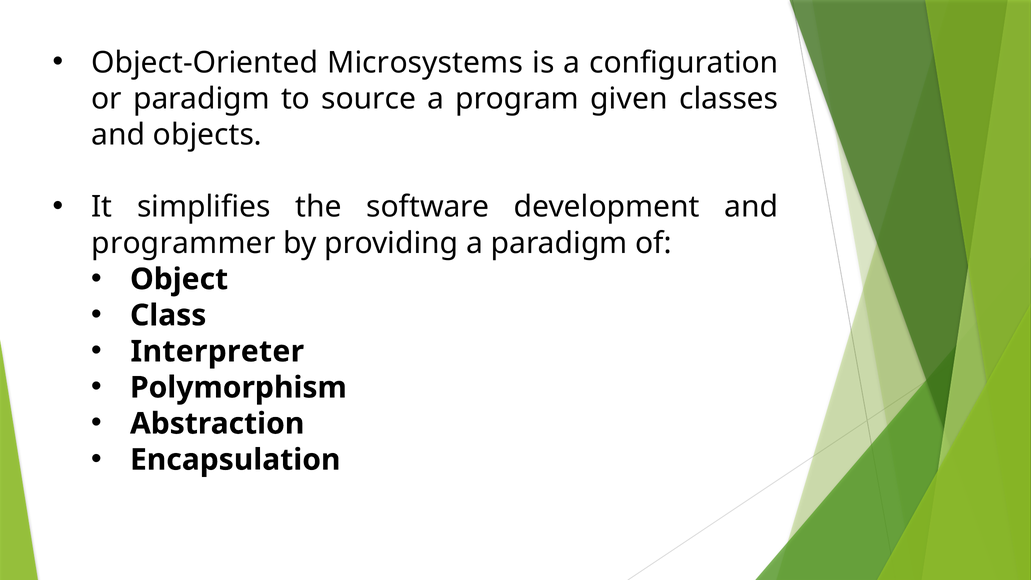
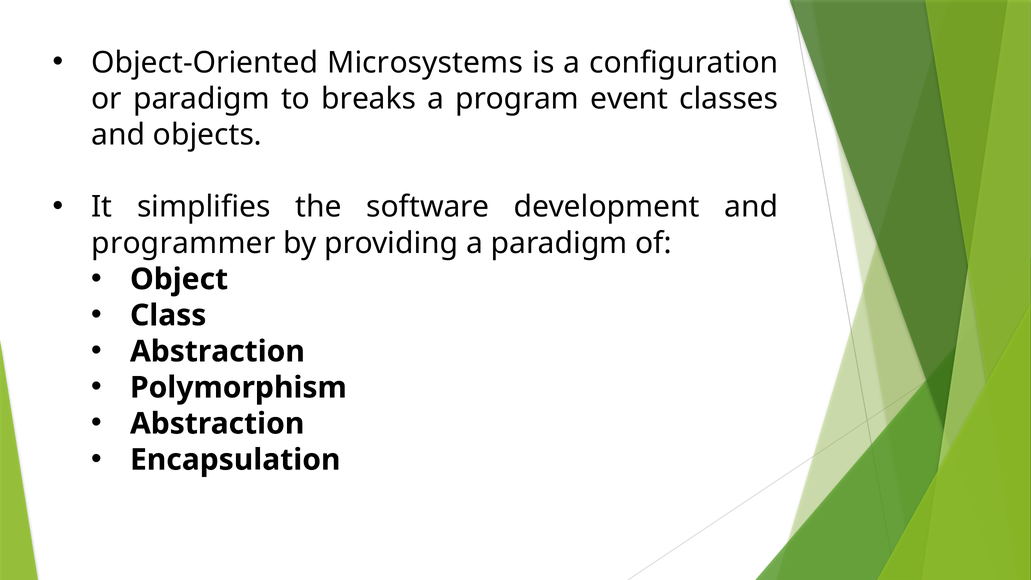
source: source -> breaks (369, 99)
given: given -> event (629, 99)
Interpreter: Interpreter -> Abstraction (217, 351)
